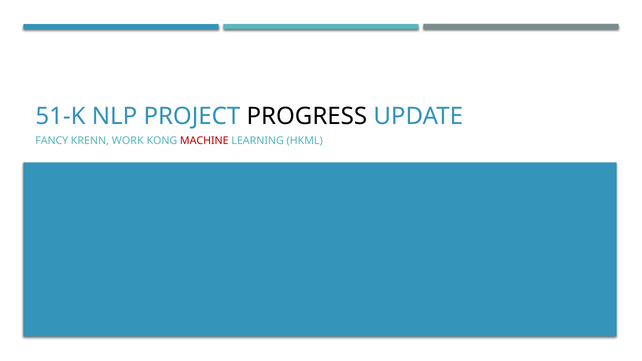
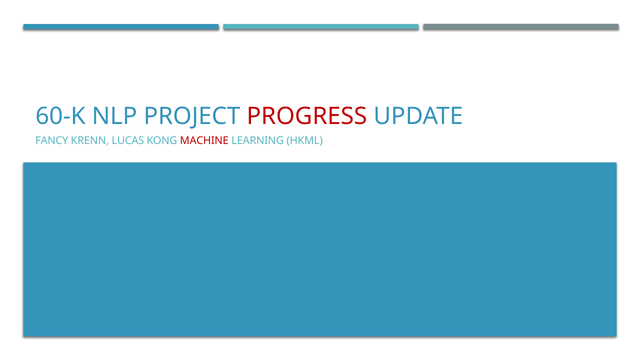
51-K: 51-K -> 60-K (60, 116)
PROGRESS colour: black -> red (307, 116)
WORK: WORK -> LUCAS (128, 141)
